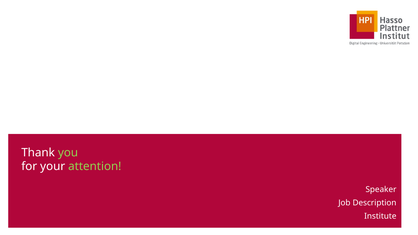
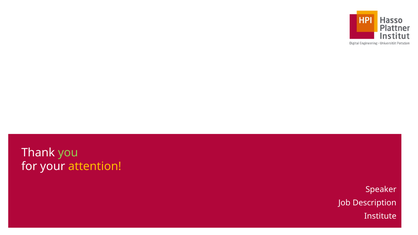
attention colour: light green -> yellow (95, 167)
